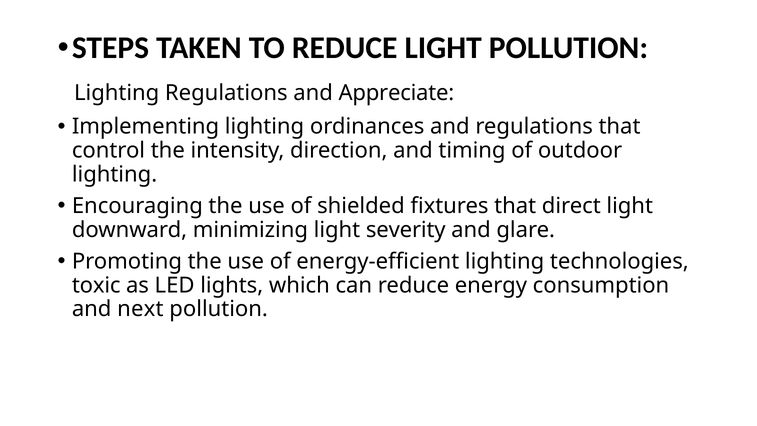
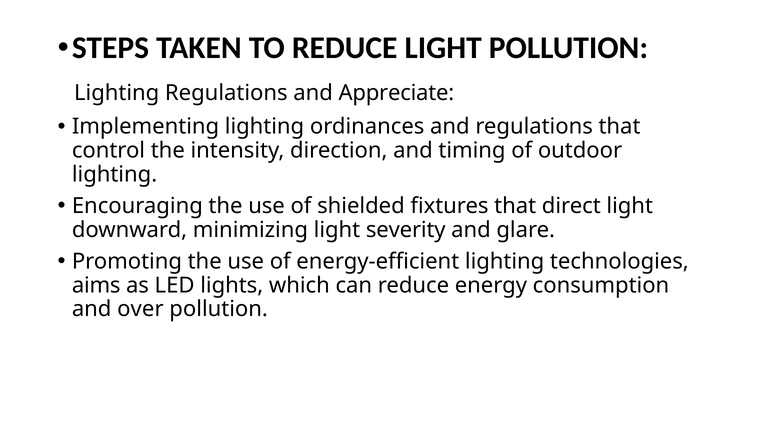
toxic: toxic -> aims (96, 285)
next: next -> over (140, 309)
